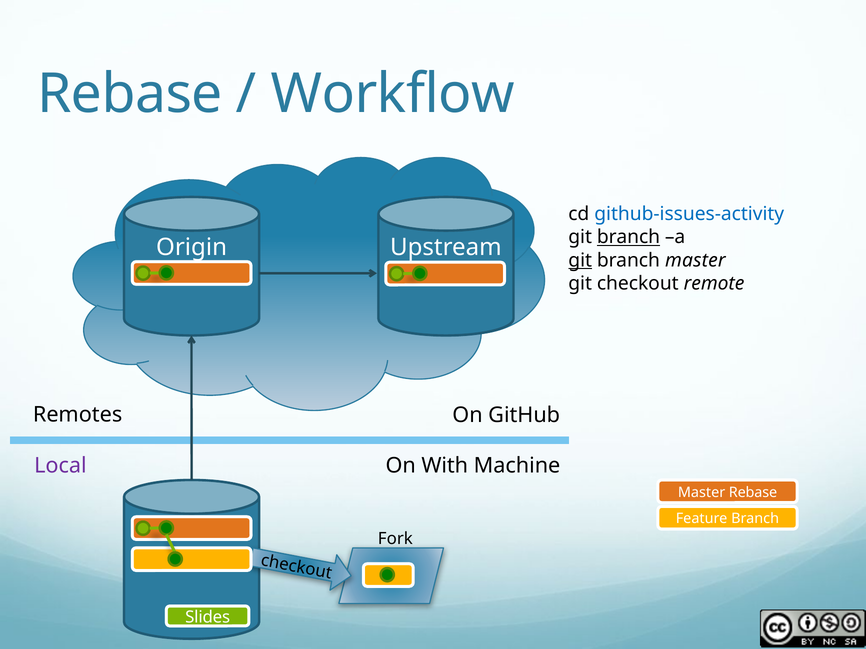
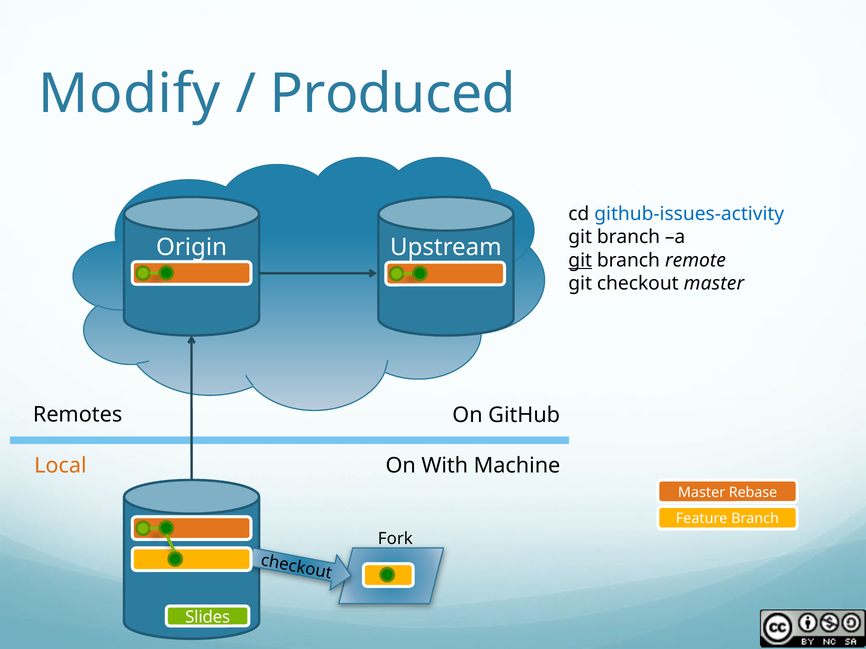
Rebase: Rebase -> Modify (129, 94)
Workflow: Workflow -> Produced (393, 94)
branch underline: present -> none (628, 237)
branch master: master -> remote (695, 260)
checkout remote: remote -> master (714, 283)
Local colour: purple -> orange (60, 466)
